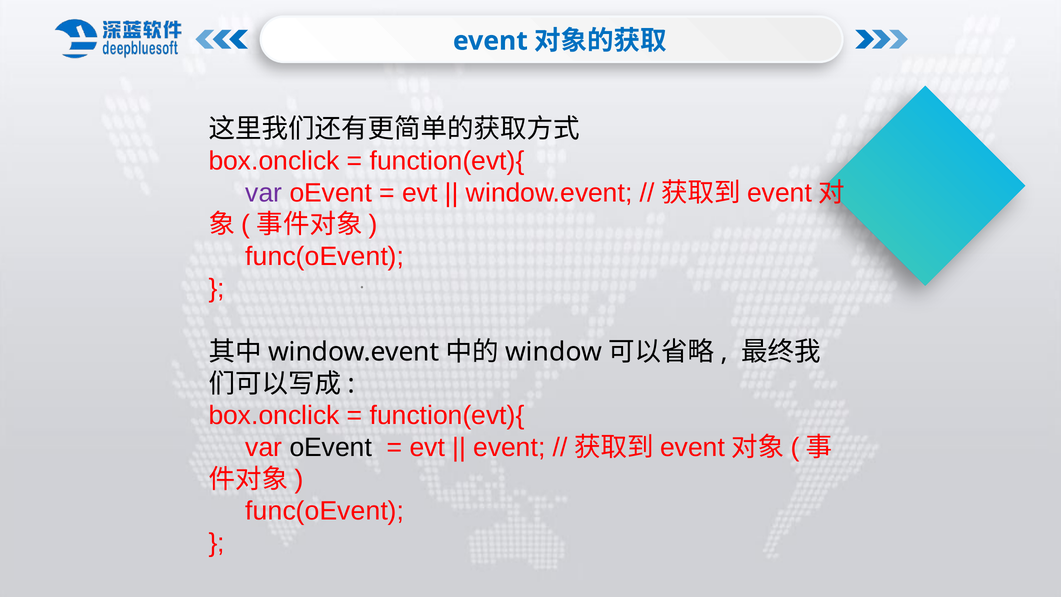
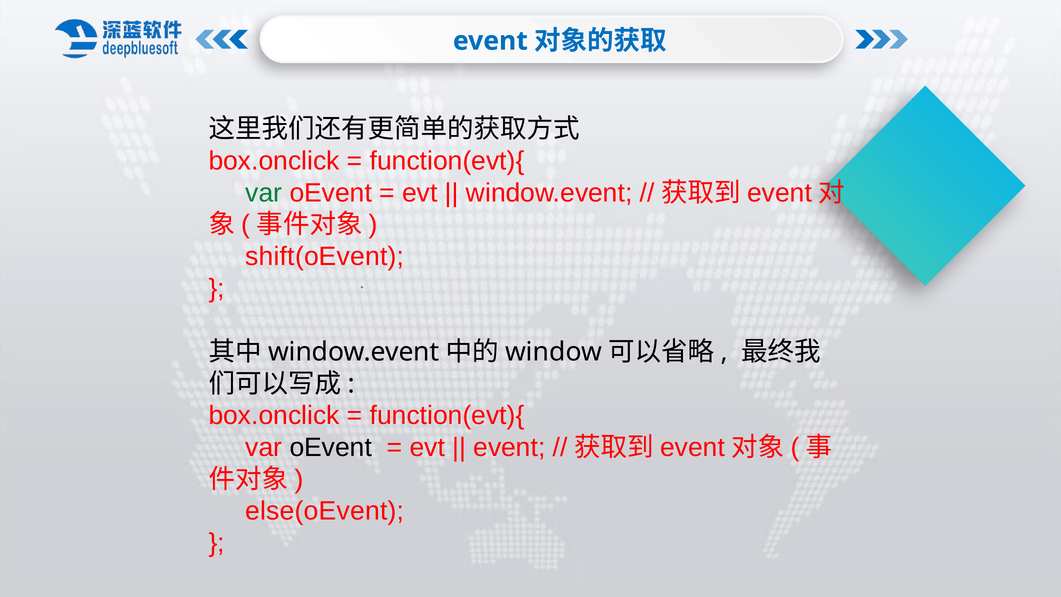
var colour: purple -> green (264, 193)
func(oEvent: func(oEvent -> shift(oEvent (325, 256)
func(oEvent: func(oEvent -> else(oEvent (325, 511)
